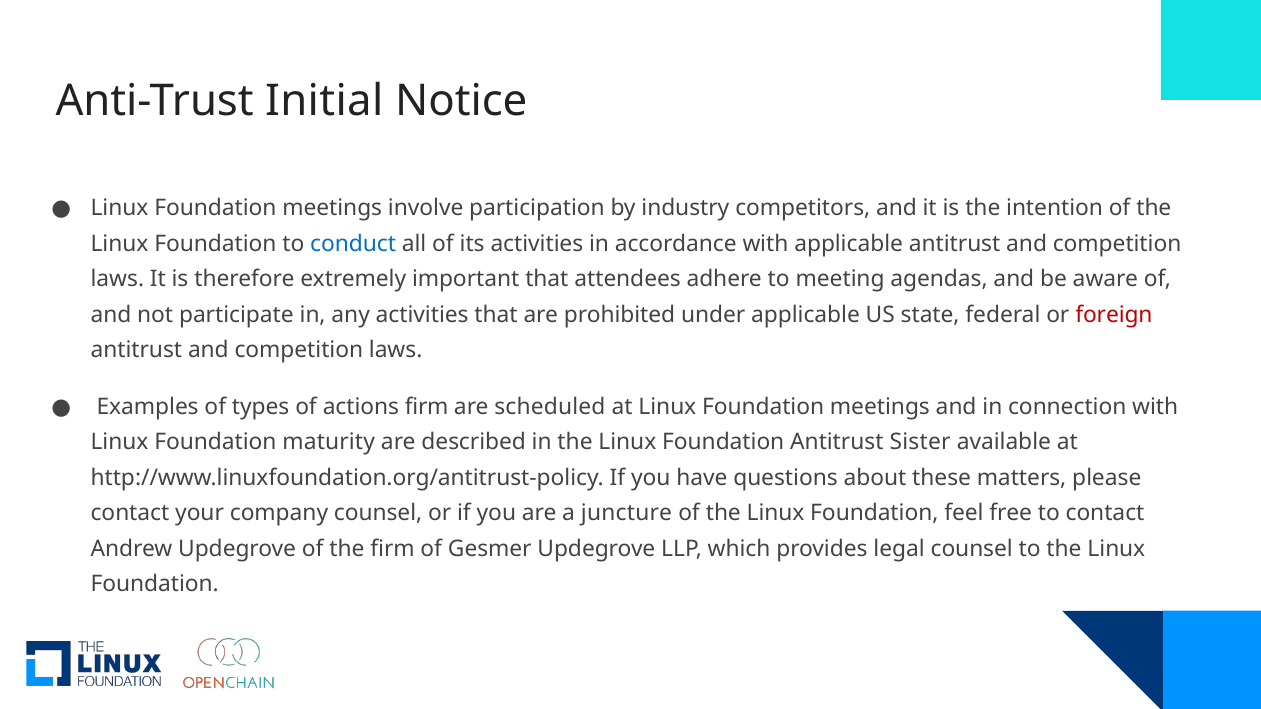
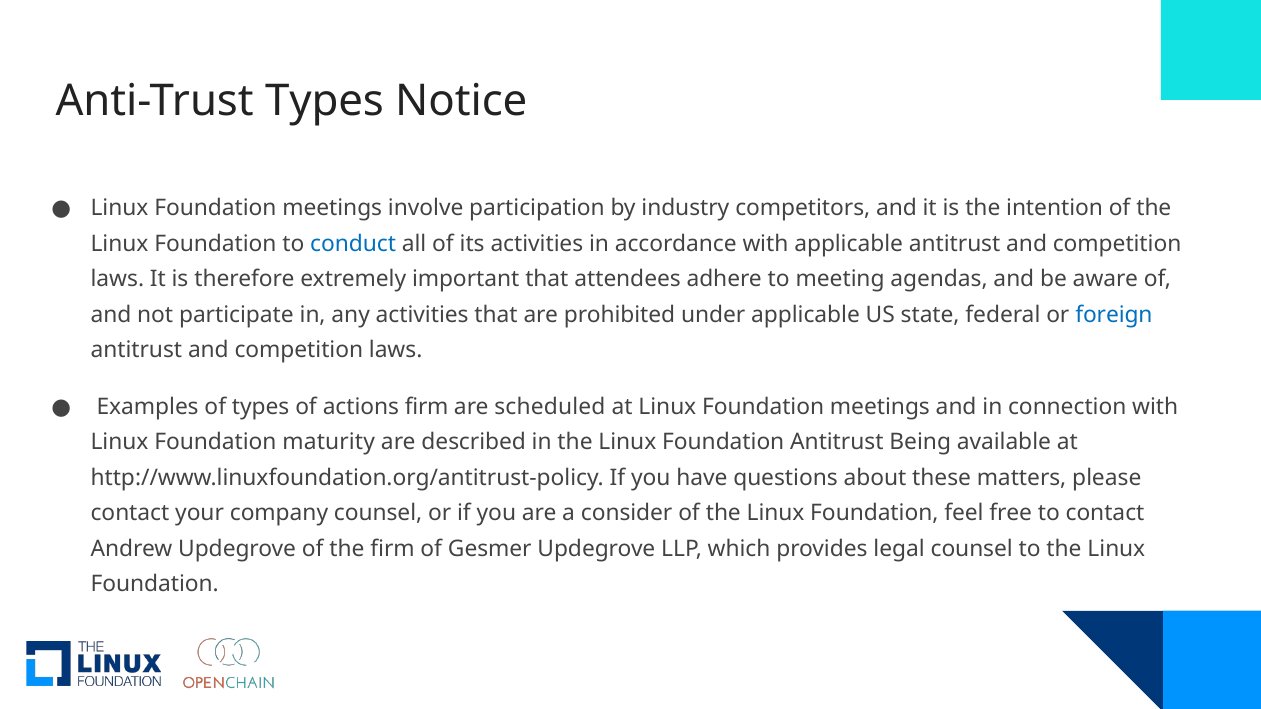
Anti-Trust Initial: Initial -> Types (324, 101)
foreign colour: red -> blue (1114, 315)
Sister: Sister -> Being (920, 443)
juncture: juncture -> consider (627, 514)
